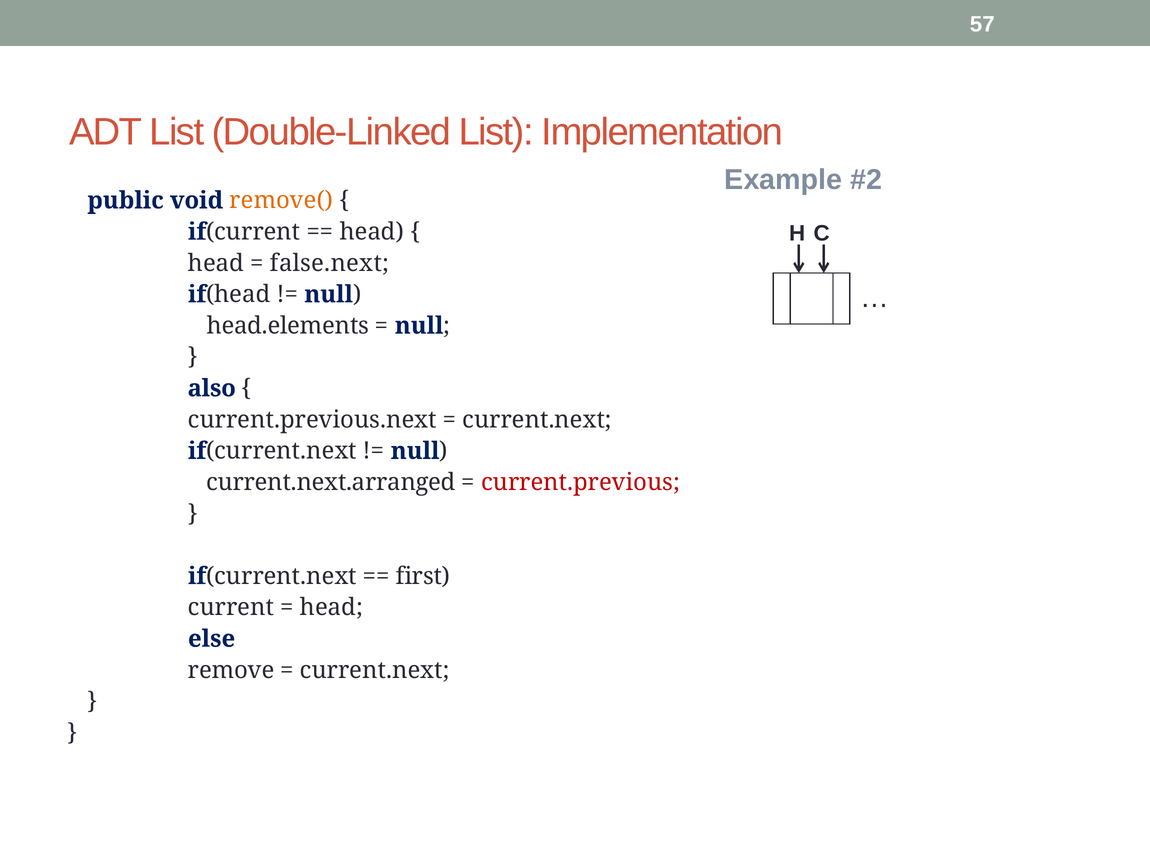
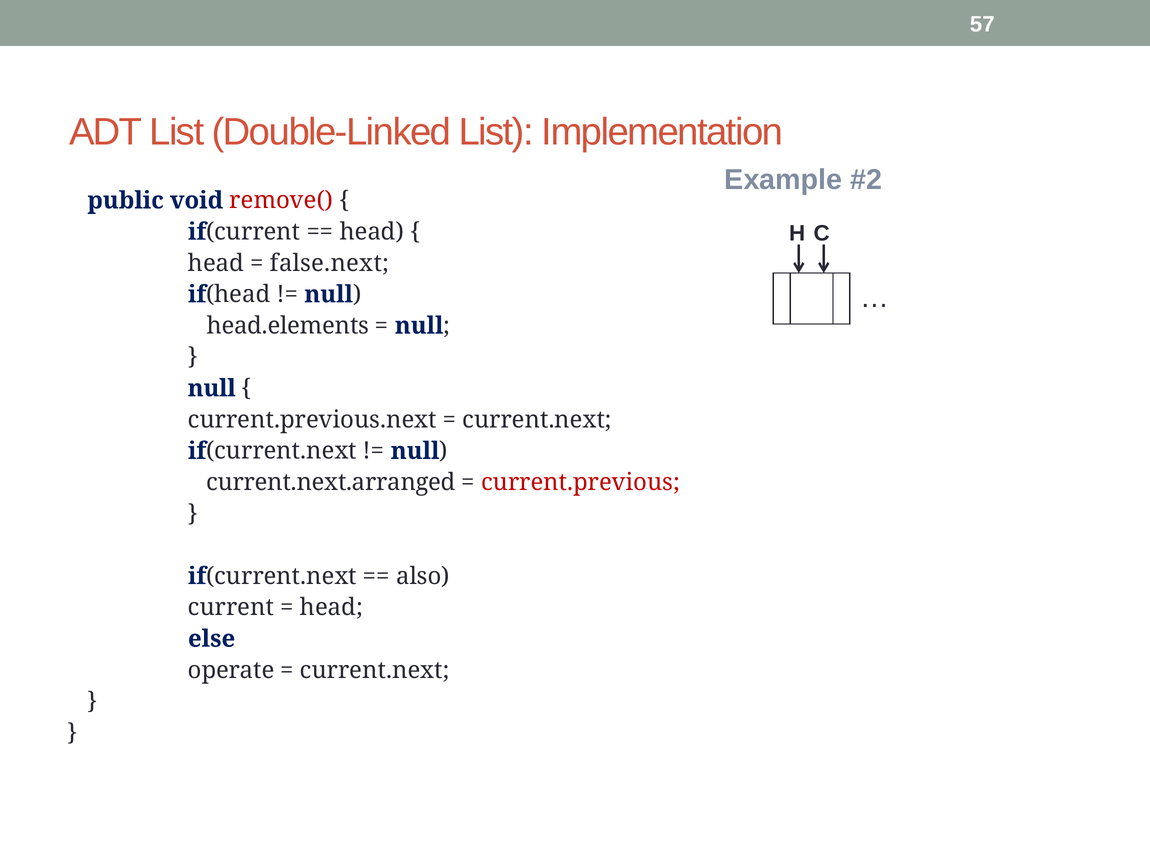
remove( colour: orange -> red (281, 201)
also: also -> null (212, 389)
first: first -> also (423, 577)
remove: remove -> operate (231, 671)
